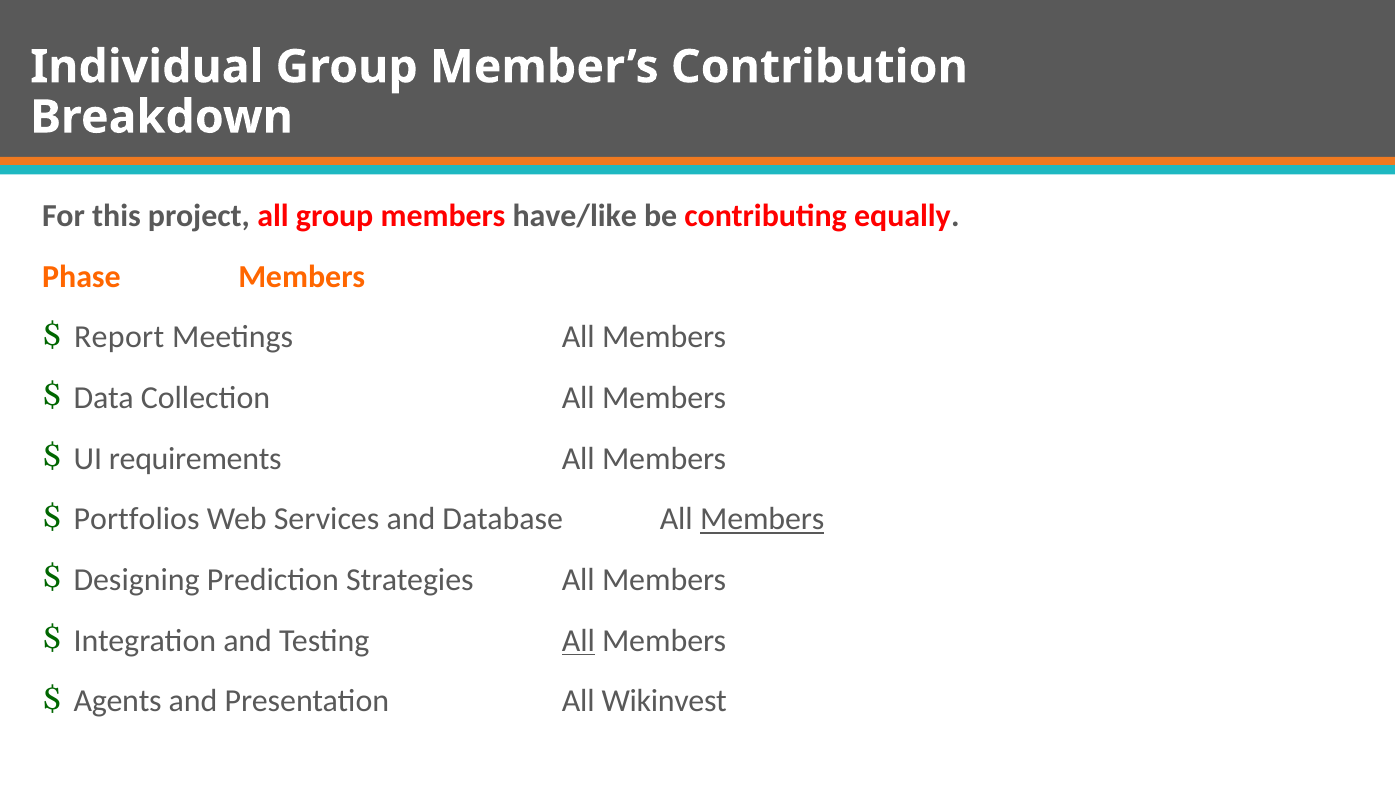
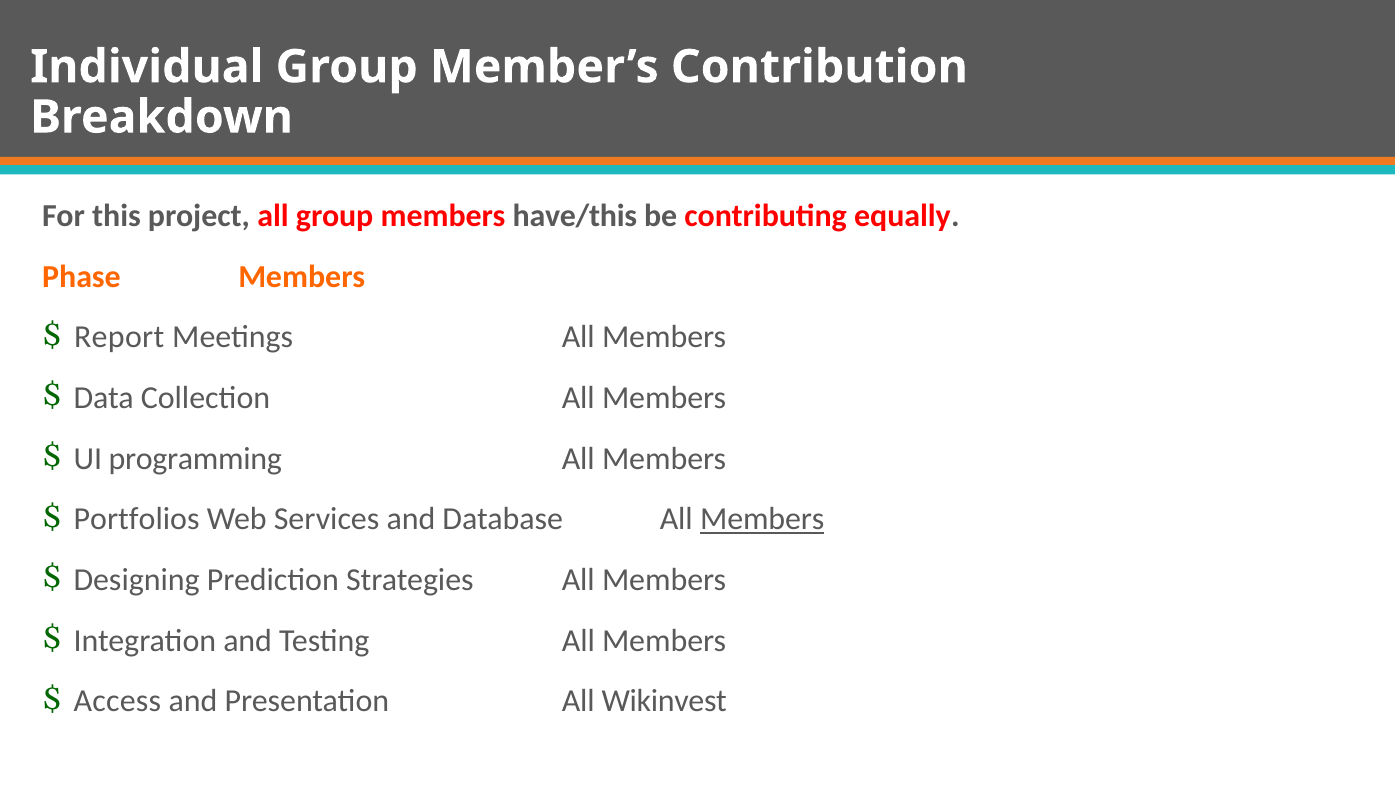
have/like: have/like -> have/this (575, 216)
requirements: requirements -> programming (195, 458)
All underline: present -> none (578, 640)
Agents: Agents -> Access (117, 701)
